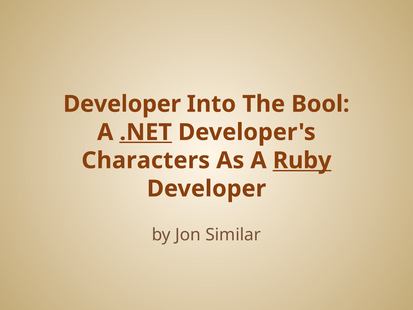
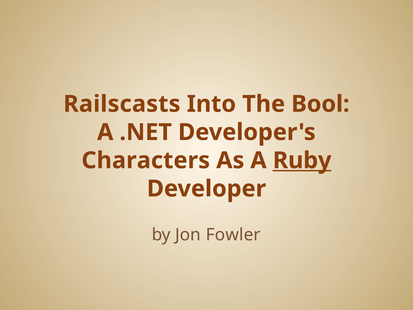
Developer: Developer -> Railscasts (122, 104)
.NET underline: present -> none (146, 132)
Similar: Similar -> Fowler (233, 234)
